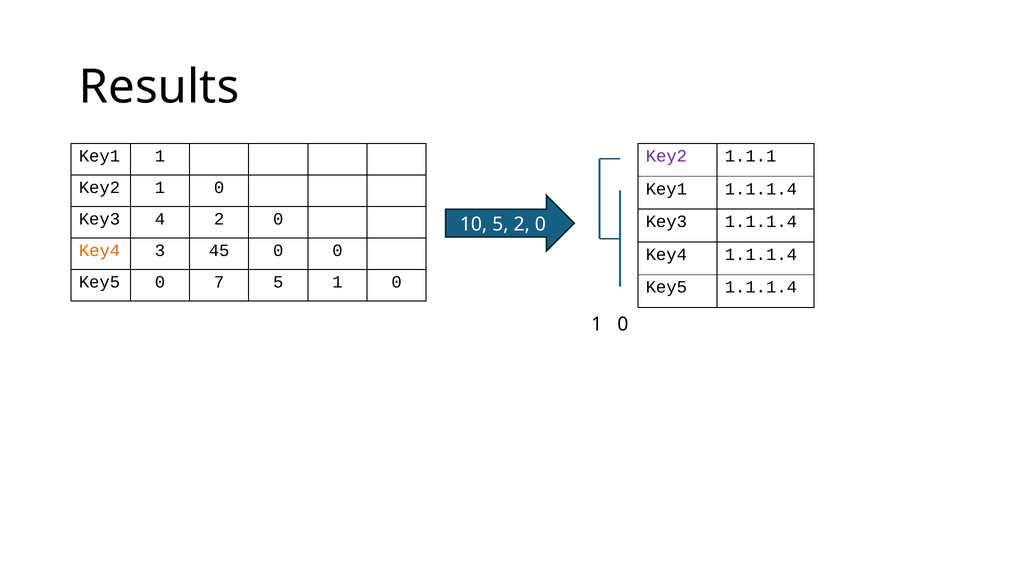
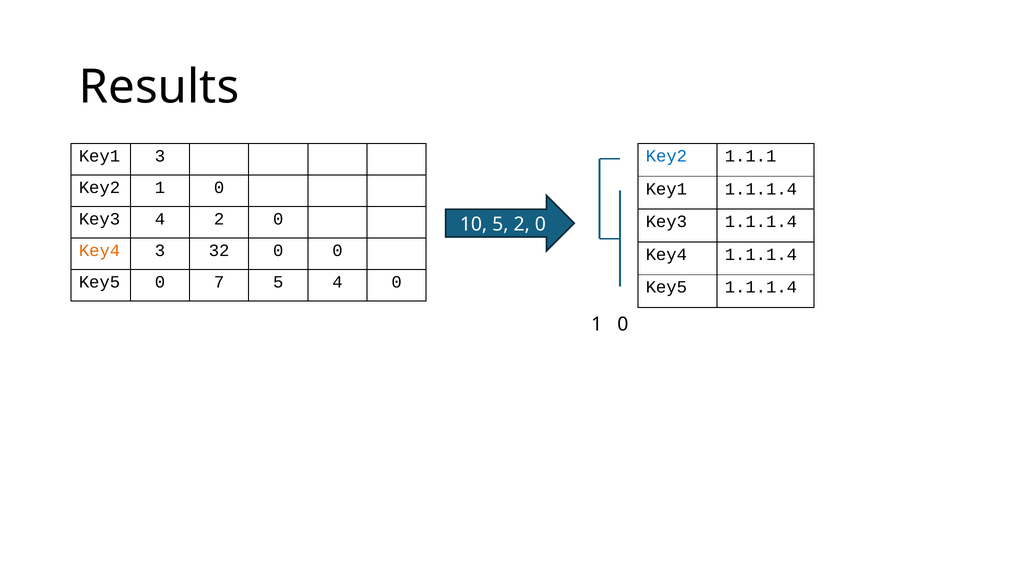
Key1 1: 1 -> 3 (160, 156)
Key2 colour: purple -> blue (666, 156)
45: 45 -> 32 (219, 251)
5 1: 1 -> 4 (337, 282)
